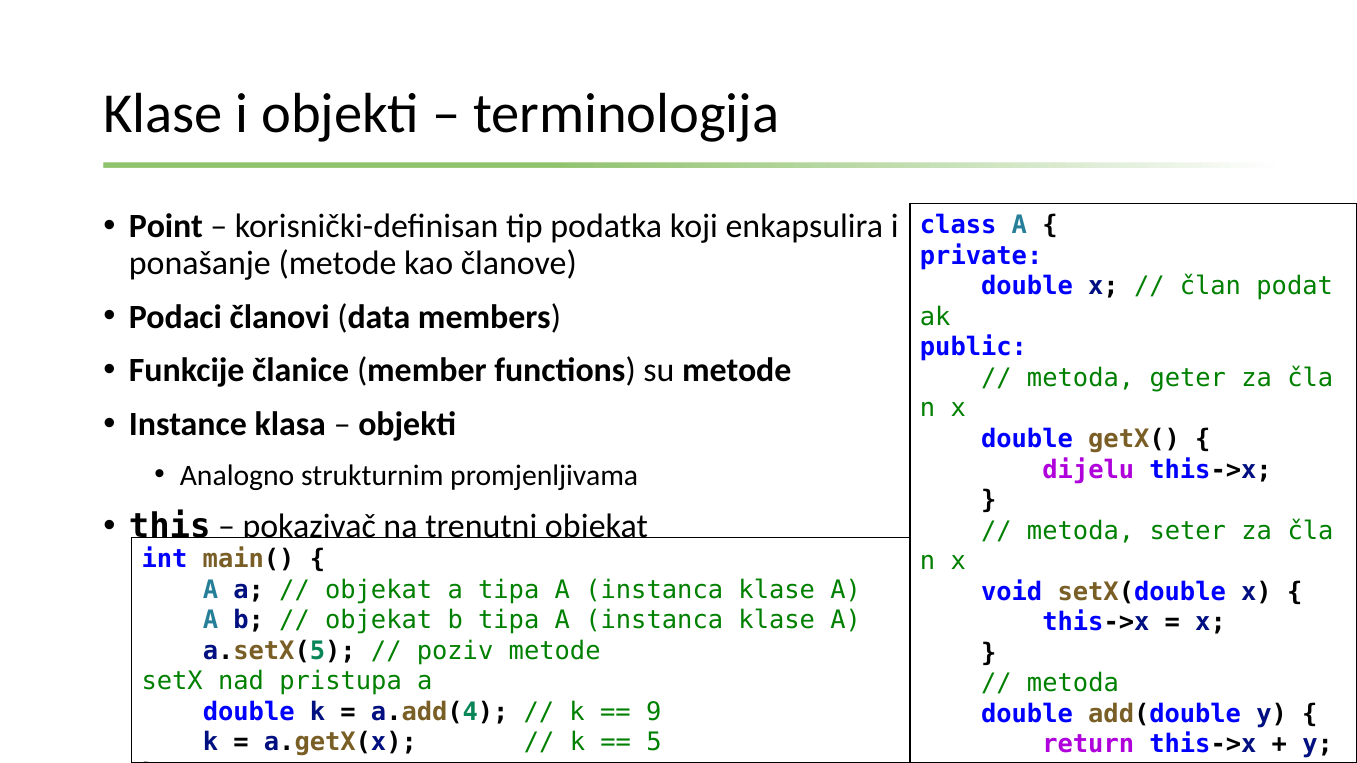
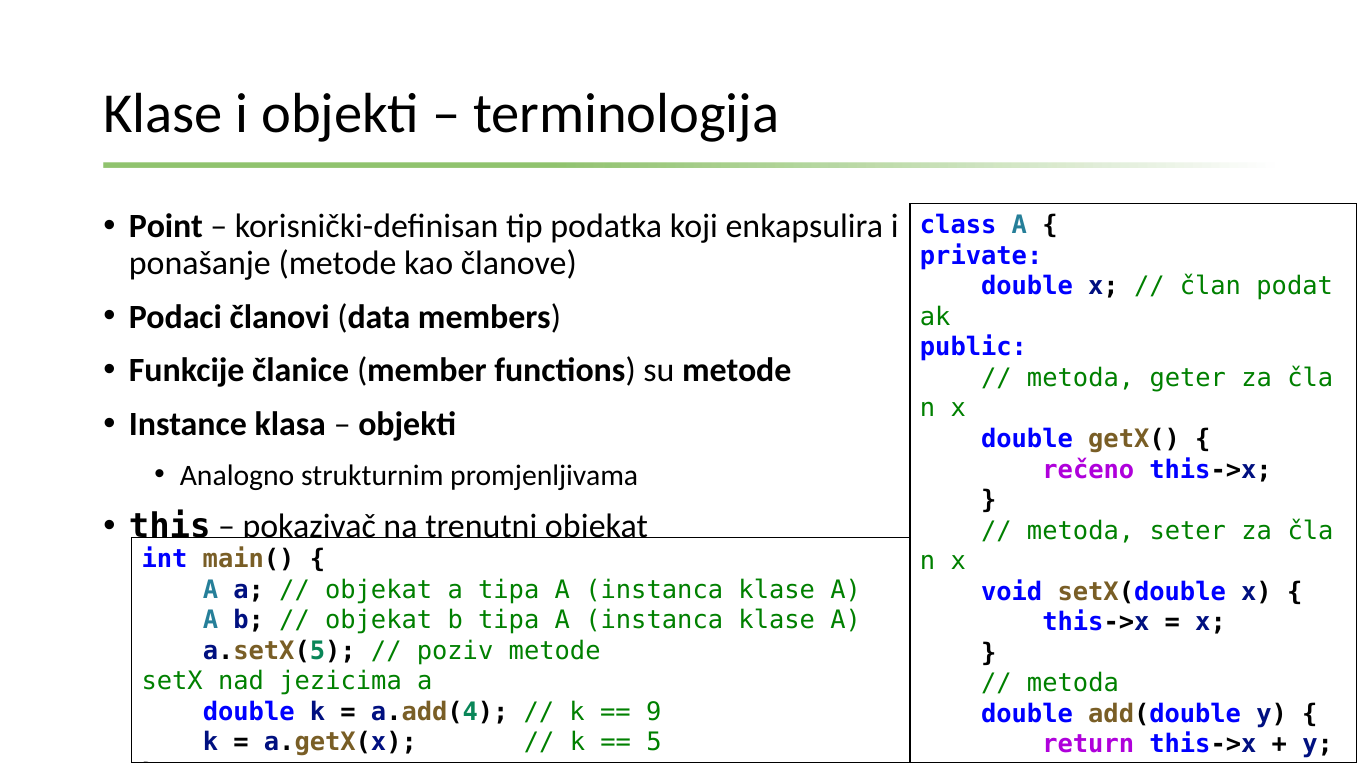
dijelu: dijelu -> rečeno (1088, 470)
pristupa: pristupa -> jezicima (341, 682)
